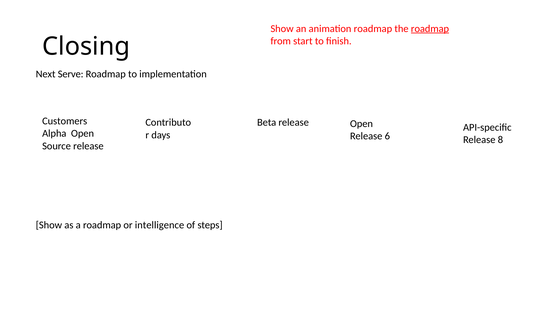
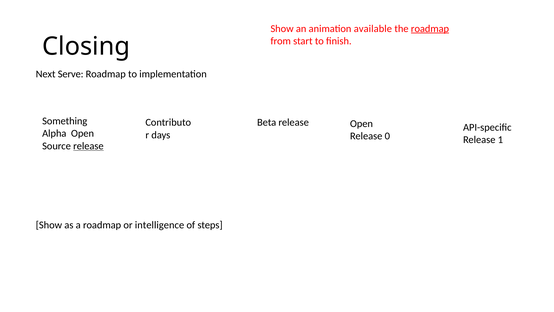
animation roadmap: roadmap -> available (373, 29)
Customers: Customers -> Something (65, 121)
6: 6 -> 0 (387, 136)
8: 8 -> 1 (500, 140)
release underline: none -> present (88, 146)
